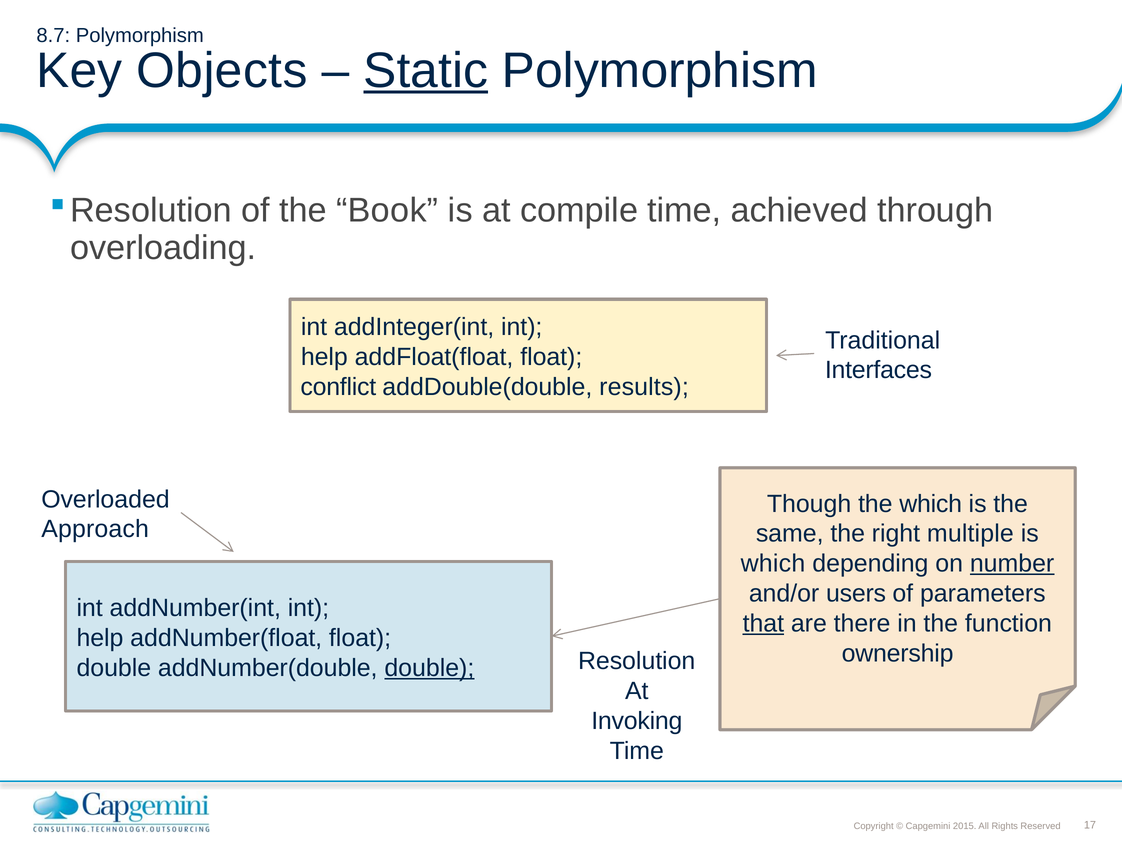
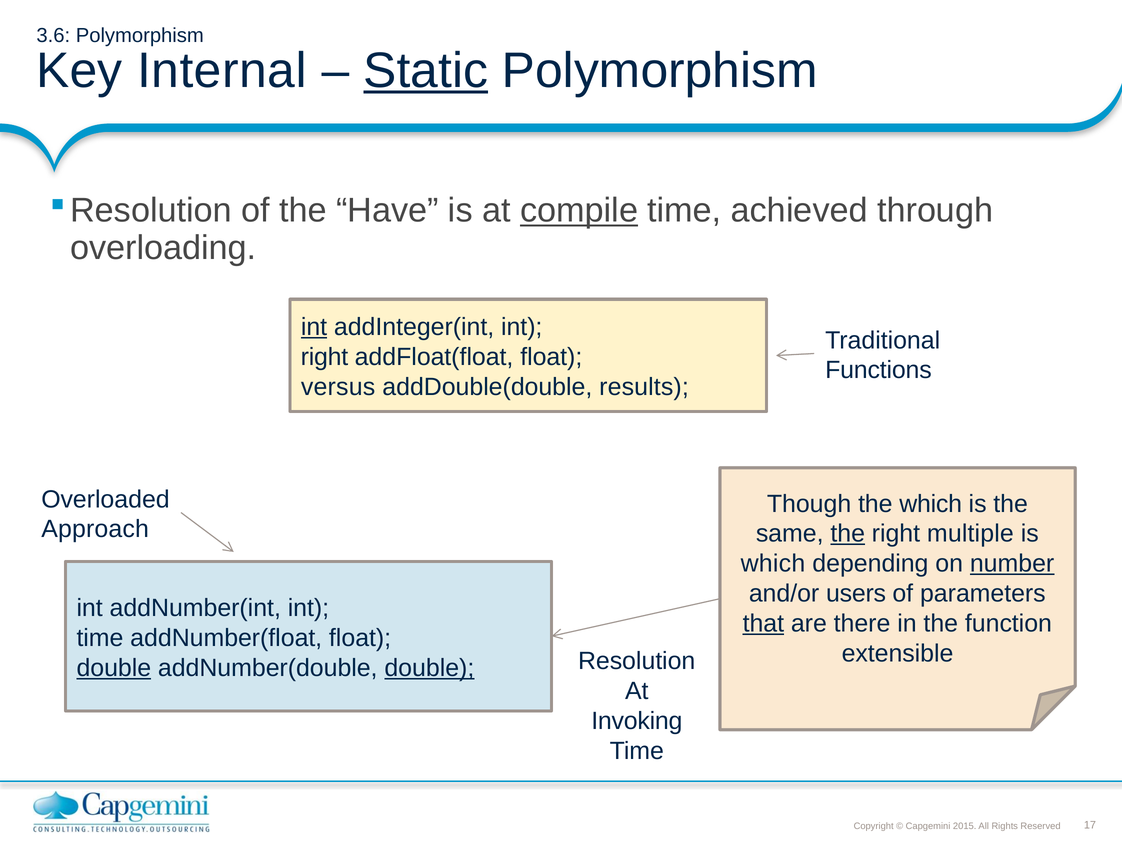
8.7: 8.7 -> 3.6 (53, 35)
Objects: Objects -> Internal (222, 71)
Book: Book -> Have (387, 211)
compile underline: none -> present (579, 211)
int underline: none -> present (314, 327)
help: help -> right (324, 357)
Interfaces: Interfaces -> Functions (878, 370)
conflict: conflict -> versus (338, 387)
the underline: none -> present (848, 533)
help: help -> time (100, 638)
ownership: ownership -> extensible (897, 653)
double underline: none -> present (114, 667)
